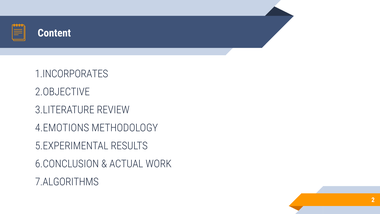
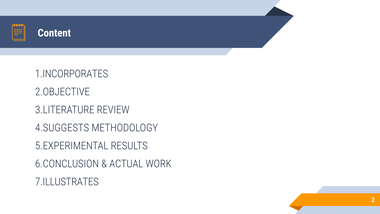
4.EMOTIONS: 4.EMOTIONS -> 4.SUGGESTS (62, 128)
7.ALGORITHMS: 7.ALGORITHMS -> 7.ILLUSTRATES (67, 182)
